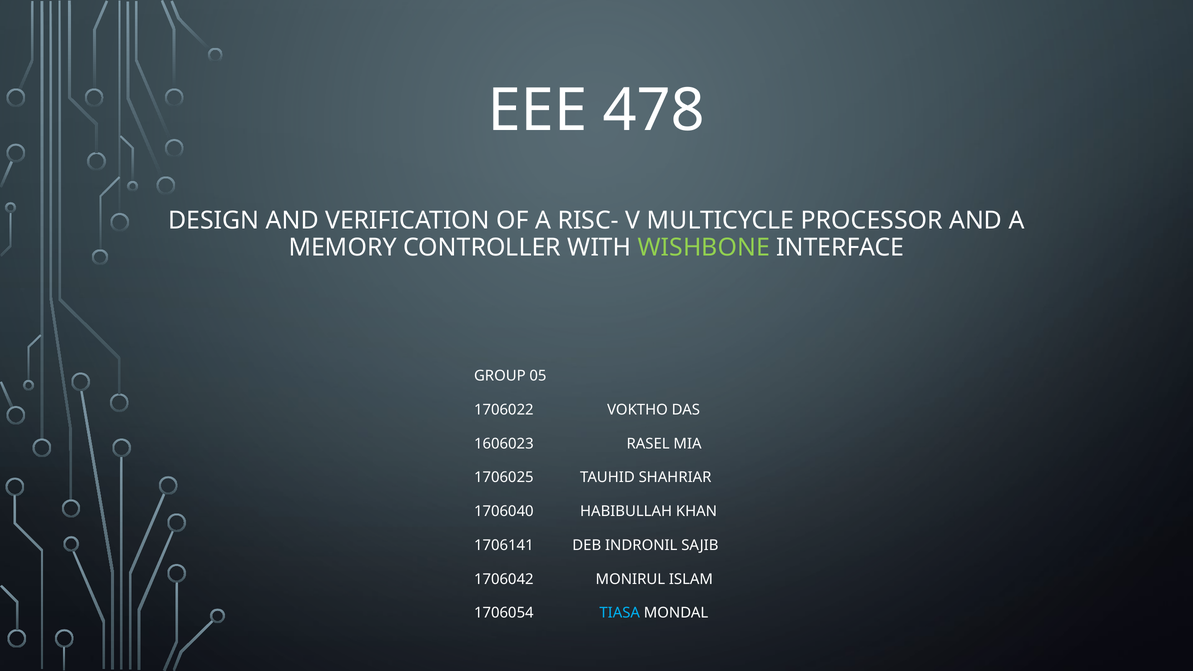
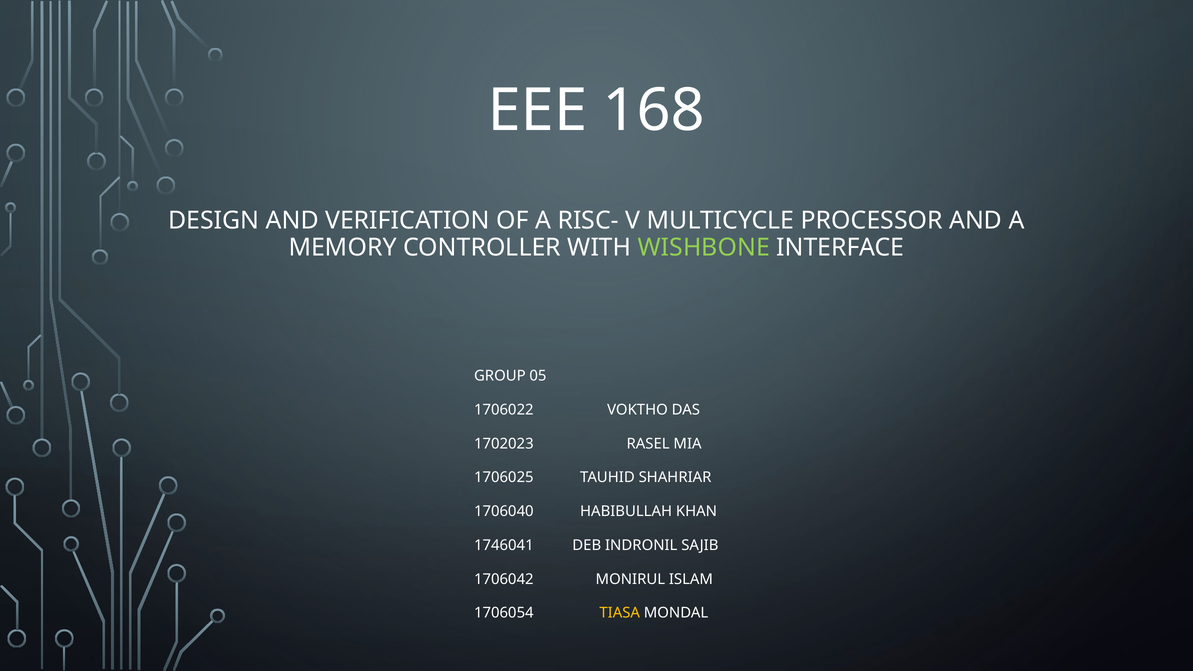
478: 478 -> 168 (654, 110)
1606023: 1606023 -> 1702023 (504, 444)
1706141: 1706141 -> 1746041 (504, 545)
TIASA colour: light blue -> yellow (620, 613)
